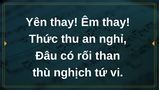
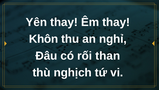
Thức: Thức -> Khôn (44, 39)
